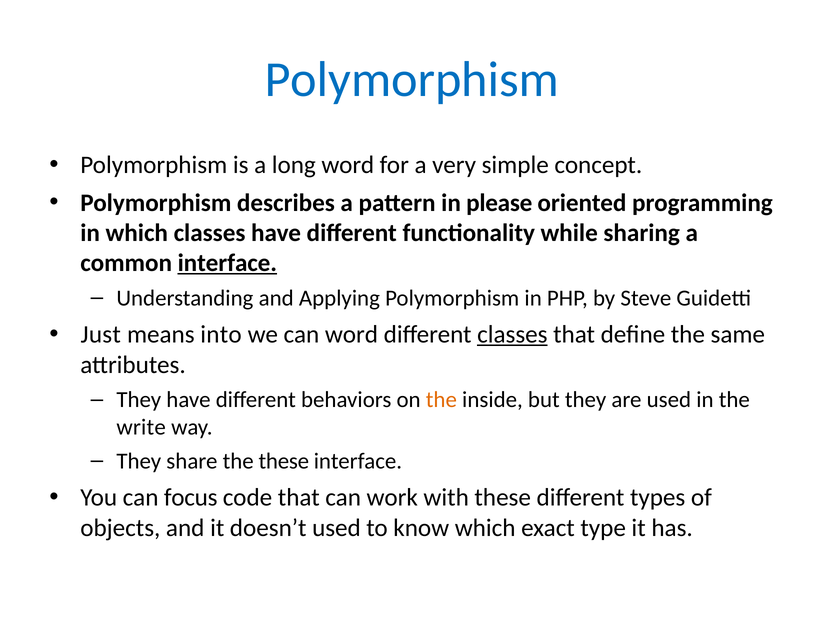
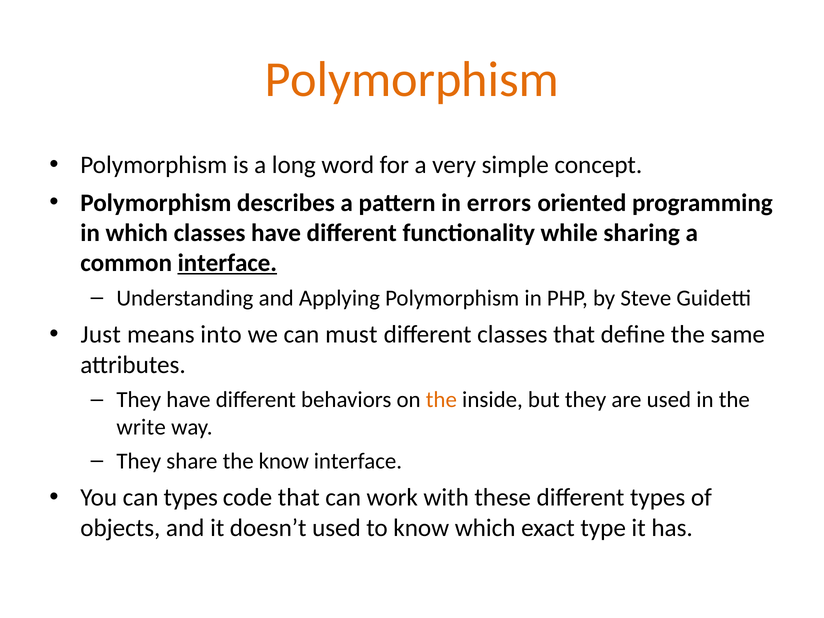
Polymorphism colour: blue -> orange (412, 80)
please: please -> errors (499, 203)
can word: word -> must (351, 335)
classes underline: present -> none (512, 335)
the these: these -> know (284, 461)
can focus: focus -> types (191, 498)
